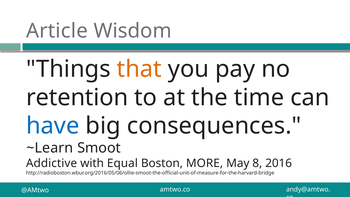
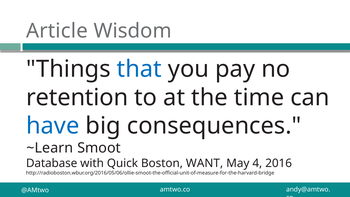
that colour: orange -> blue (139, 69)
Addictive: Addictive -> Database (52, 163)
Equal: Equal -> Quick (122, 163)
MORE: MORE -> WANT (205, 163)
8: 8 -> 4 (257, 163)
